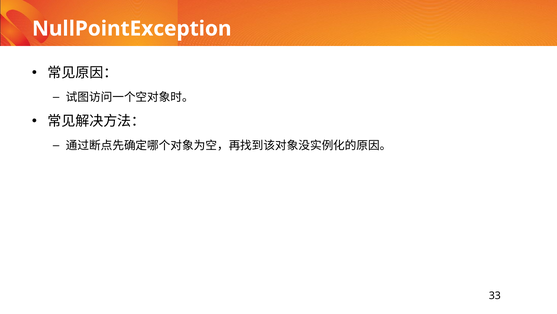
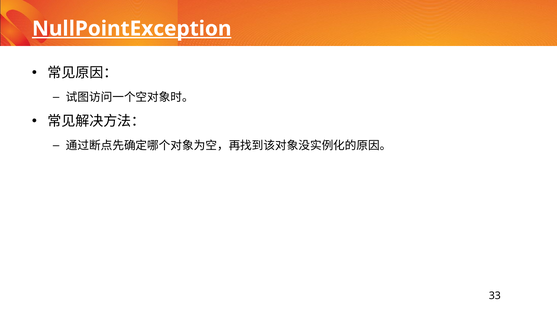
NullPointException underline: none -> present (132, 29)
